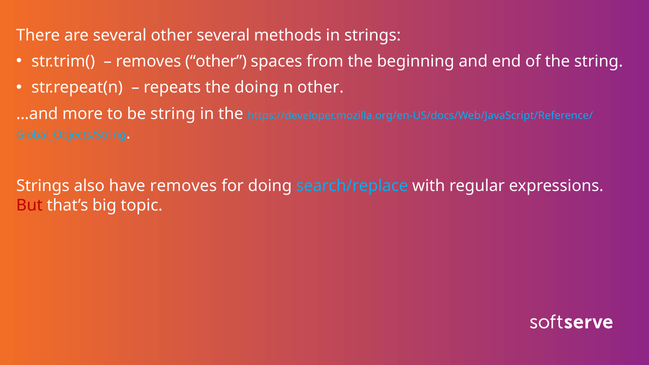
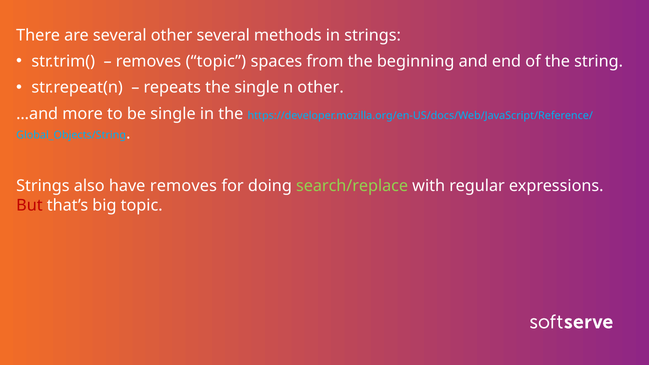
removes other: other -> topic (216, 61)
the doing: doing -> single (257, 88)
be string: string -> single (173, 114)
search/replace colour: light blue -> light green (352, 186)
